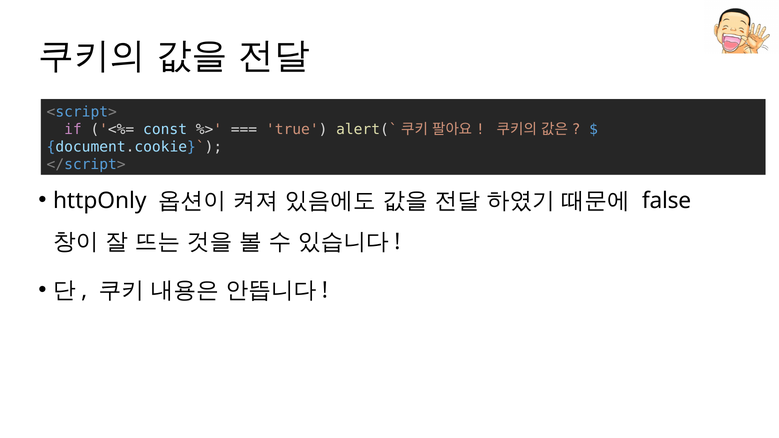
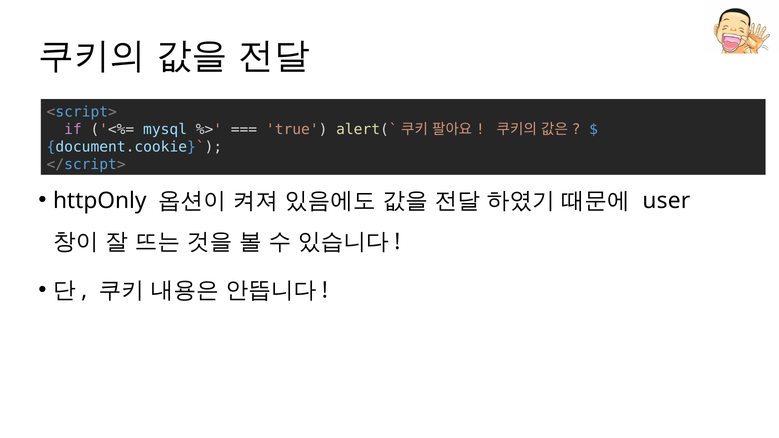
const: const -> mysql (165, 129)
false: false -> user (666, 201)
